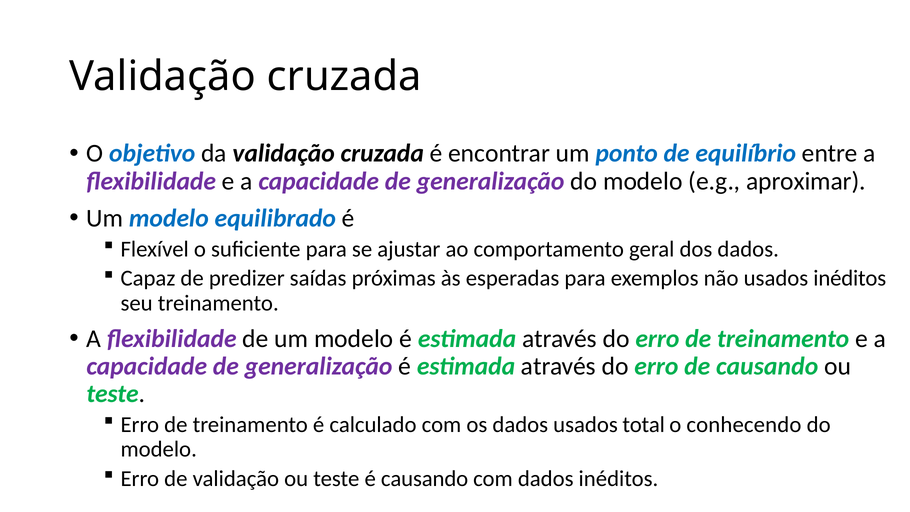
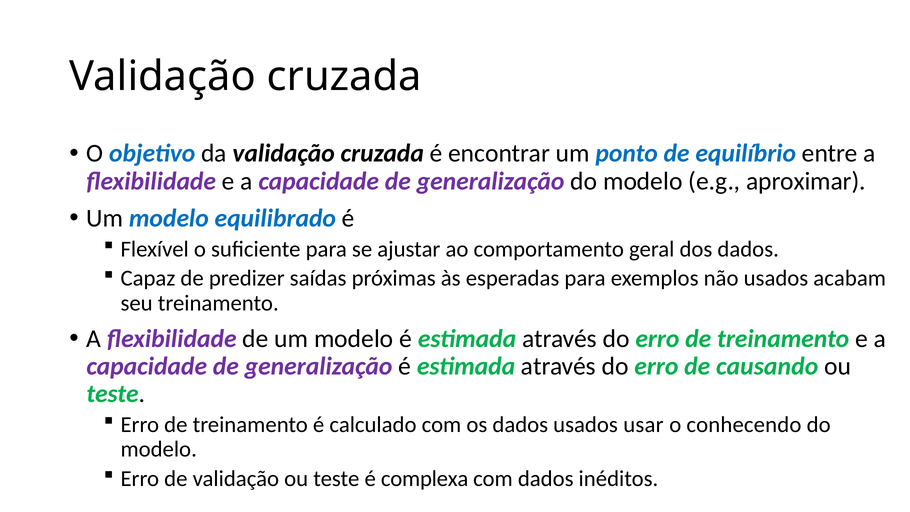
usados inéditos: inéditos -> acabam (850, 278)
total: total -> usar (643, 425)
é causando: causando -> complexa (425, 479)
